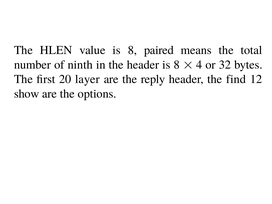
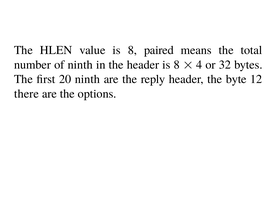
20 layer: layer -> ninth (87, 79)
find: find -> byte (236, 79)
show: show -> there (27, 94)
